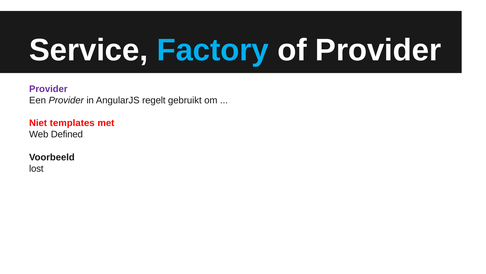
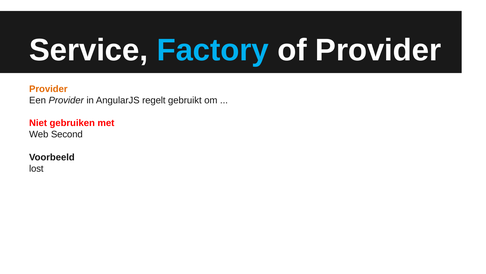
Provider colour: purple -> orange (48, 89)
templates: templates -> gebruiken (72, 123)
Defined: Defined -> Second (67, 134)
